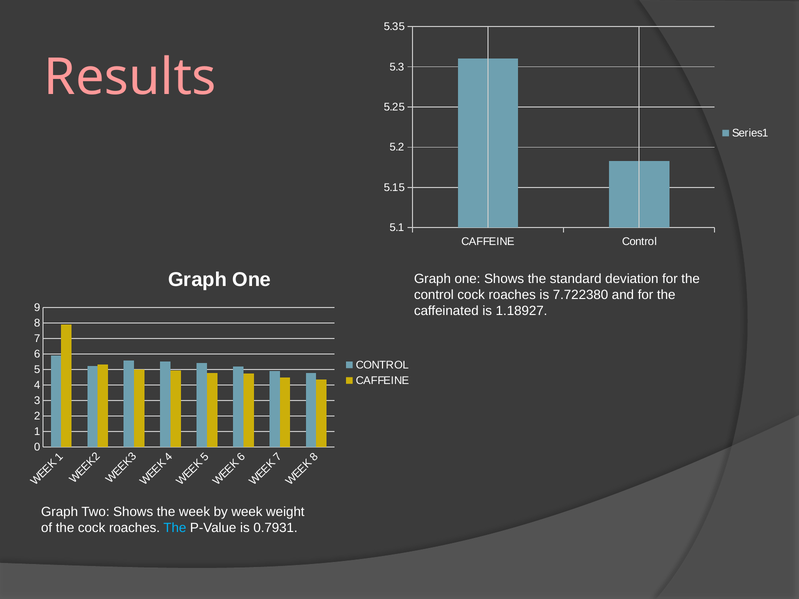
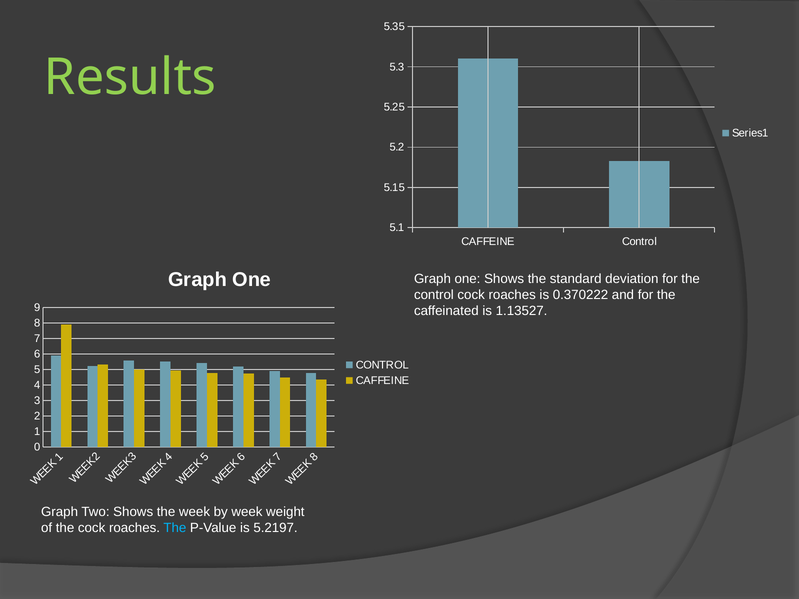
Results colour: pink -> light green (130, 77)
7.722380: 7.722380 -> 0.370222 (580, 295)
1.18927: 1.18927 -> 1.13527 (522, 311)
0.7931: 0.7931 -> 5.2197 (276, 528)
